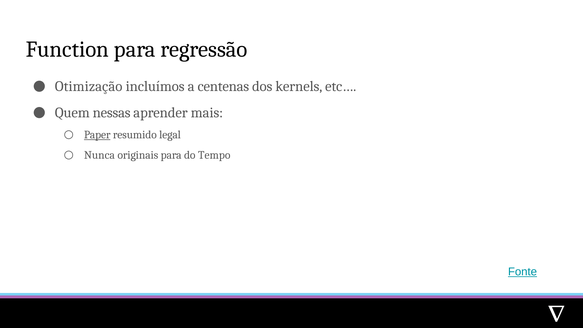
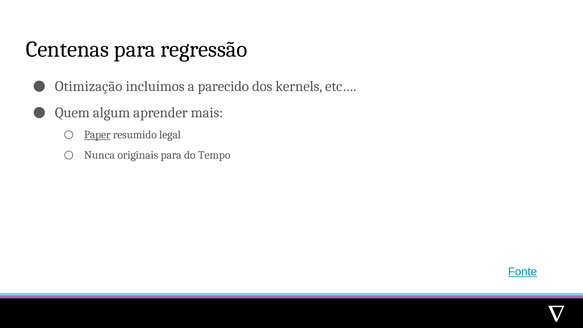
Function: Function -> Centenas (67, 49)
centenas: centenas -> parecido (223, 86)
nessas: nessas -> algum (112, 113)
